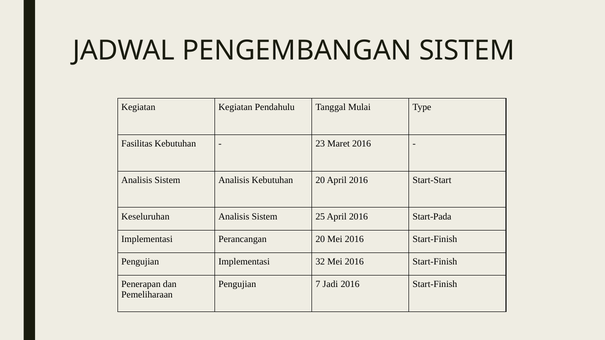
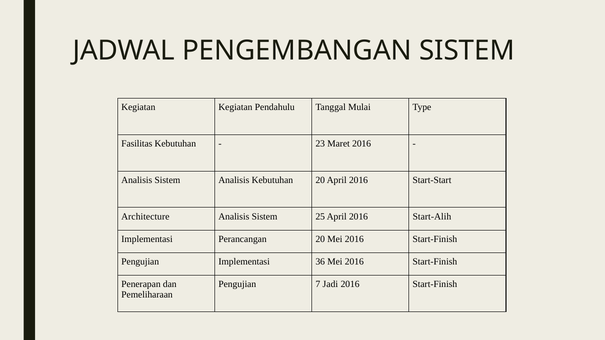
Keseluruhan: Keseluruhan -> Architecture (145, 217)
Start-Pada: Start-Pada -> Start-Alih (432, 217)
32: 32 -> 36 (320, 262)
